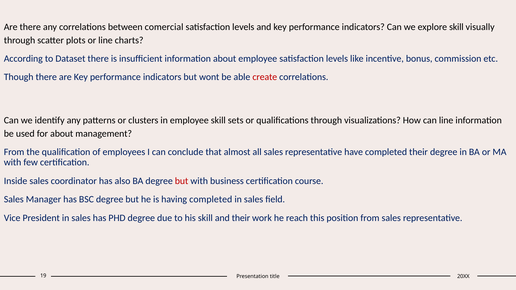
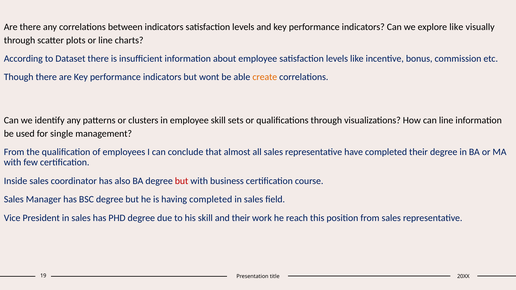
between comercial: comercial -> indicators (164, 27)
explore skill: skill -> like (456, 27)
create colour: red -> orange (265, 77)
for about: about -> single (62, 134)
